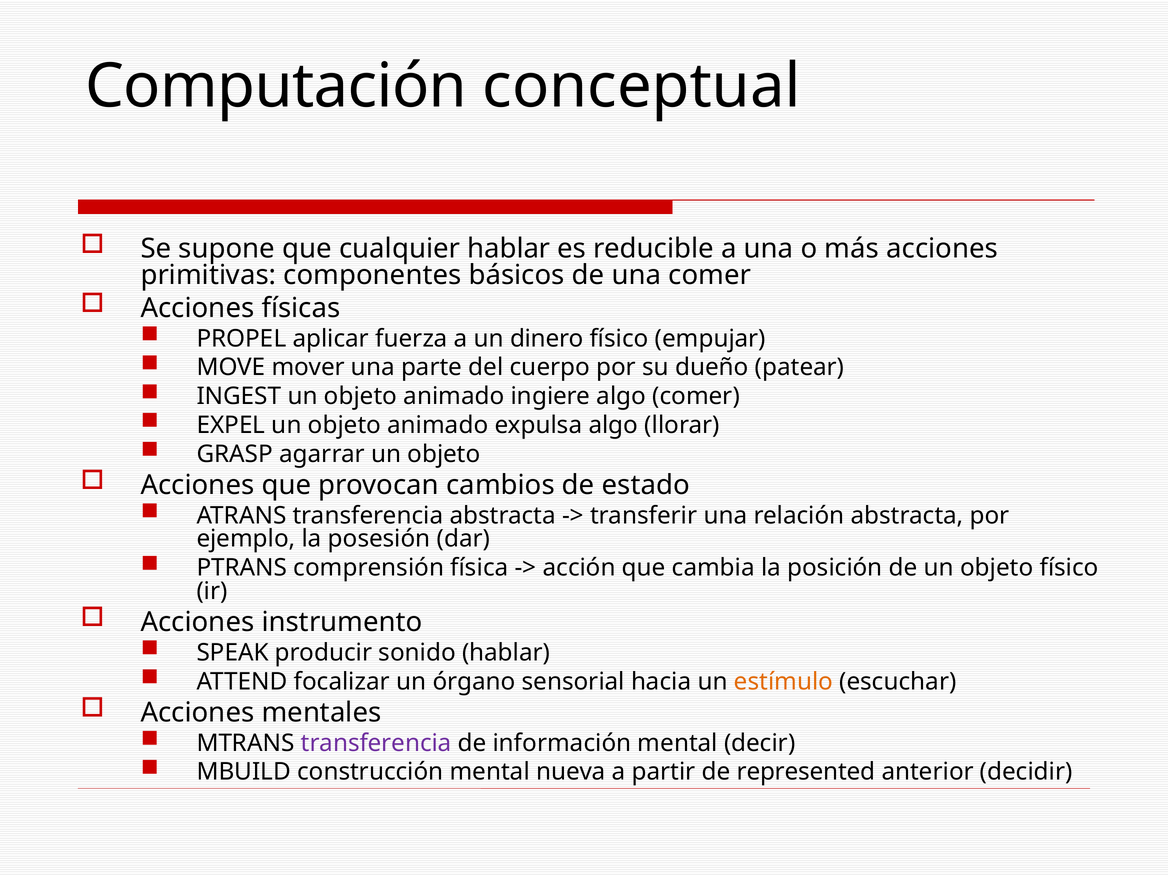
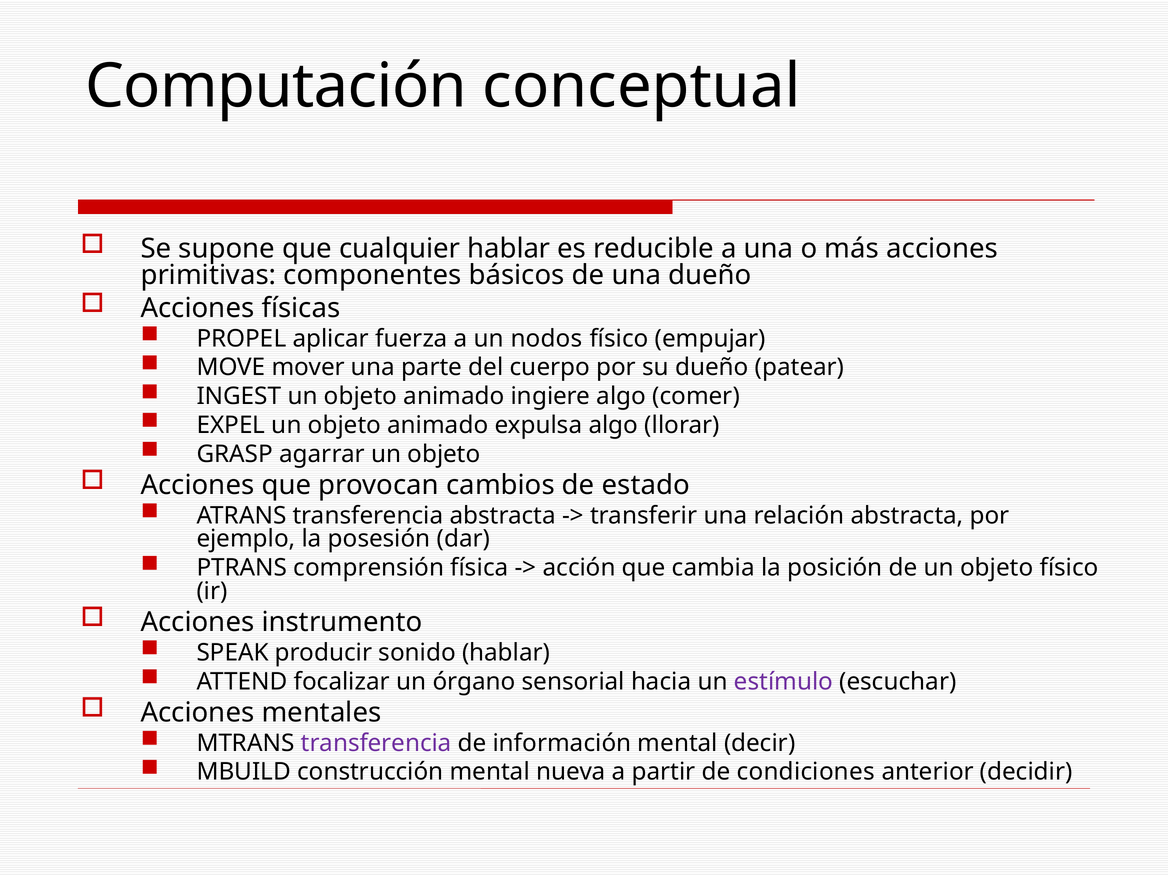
una comer: comer -> dueño (710, 275)
dinero: dinero -> nodos (547, 339)
estímulo colour: orange -> purple (783, 682)
represented: represented -> condiciones (806, 772)
